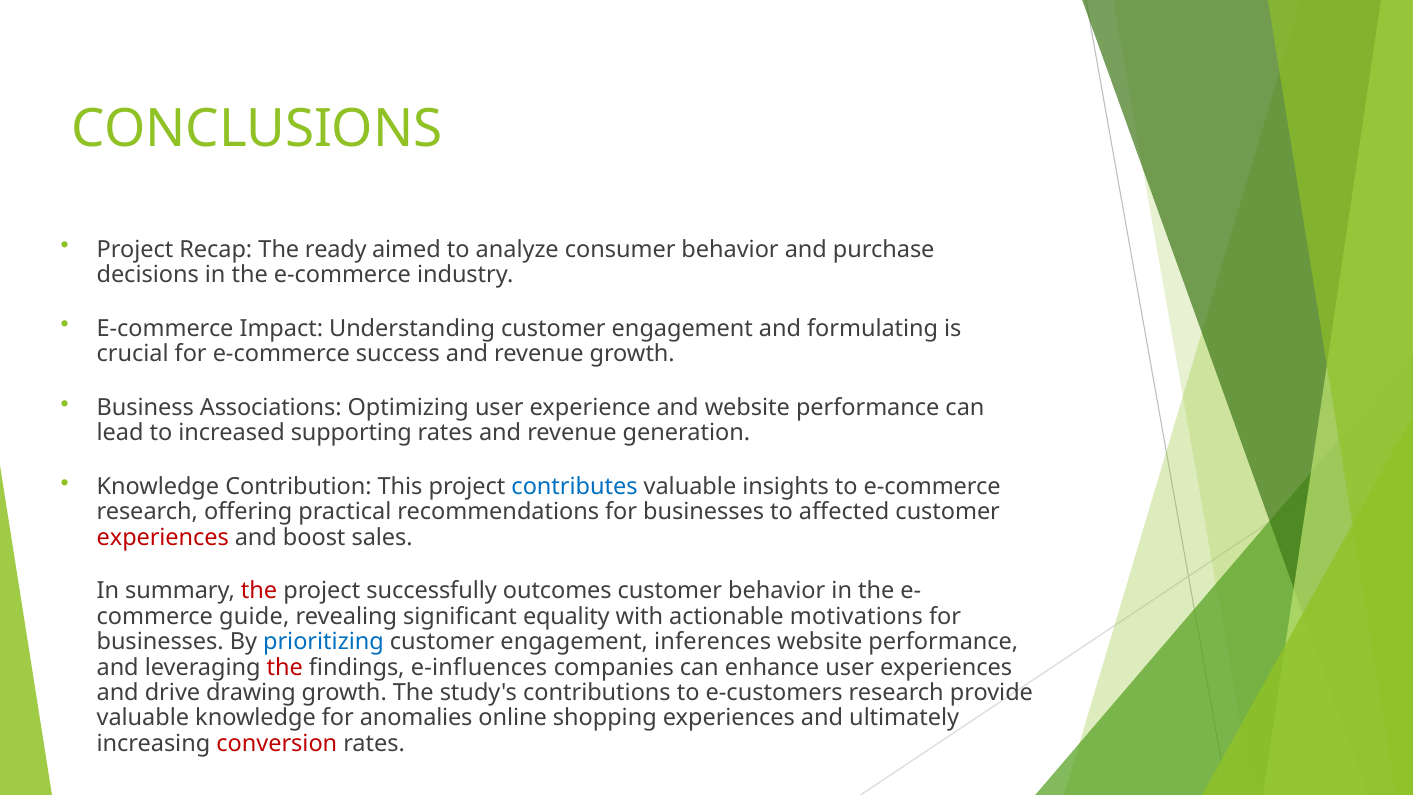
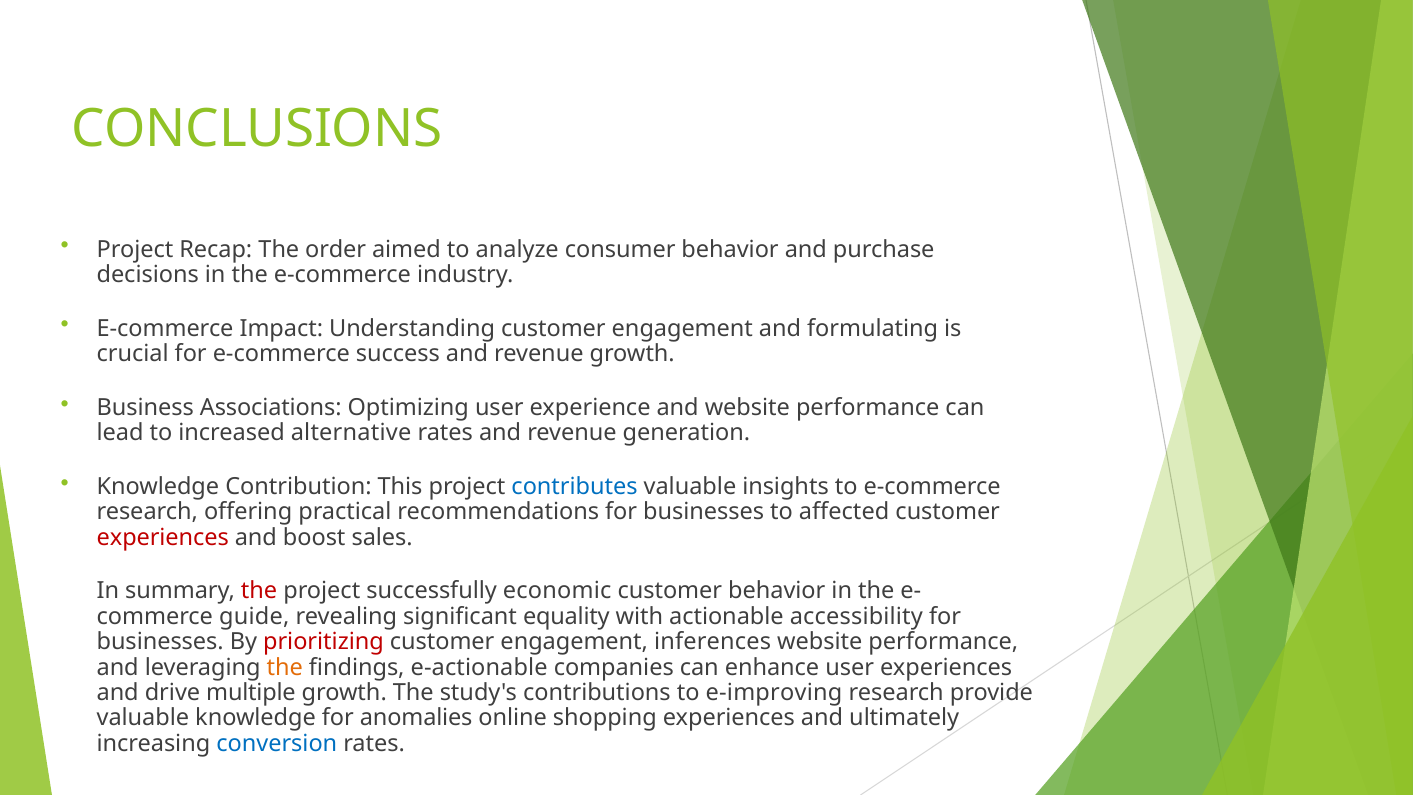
ready: ready -> order (336, 249)
supporting: supporting -> alternative (351, 433)
outcomes: outcomes -> economic (557, 591)
motivations: motivations -> accessibility (856, 616)
prioritizing colour: blue -> red (323, 642)
the colour: red -> orange (285, 667)
e-influences: e-influences -> e-actionable (479, 667)
drawing: drawing -> multiple (251, 693)
e-customers: e-customers -> e-improving (774, 693)
conversion colour: red -> blue (277, 743)
